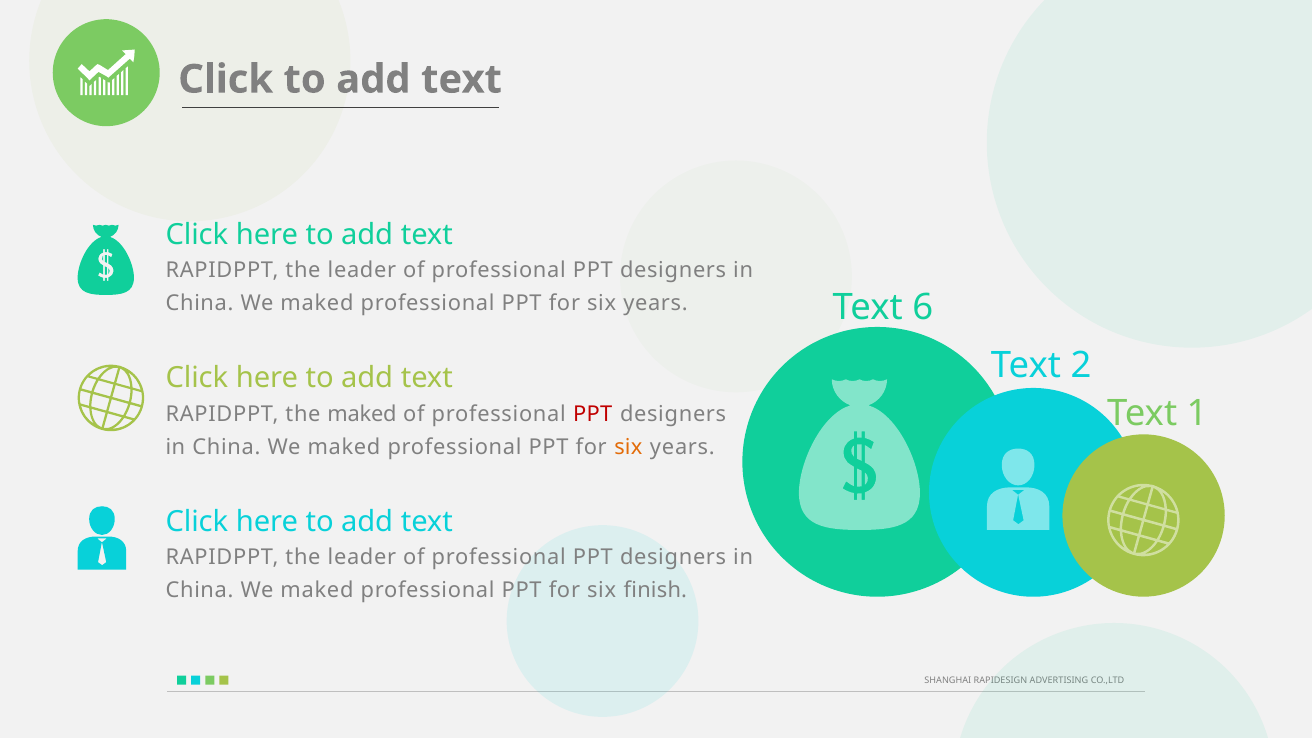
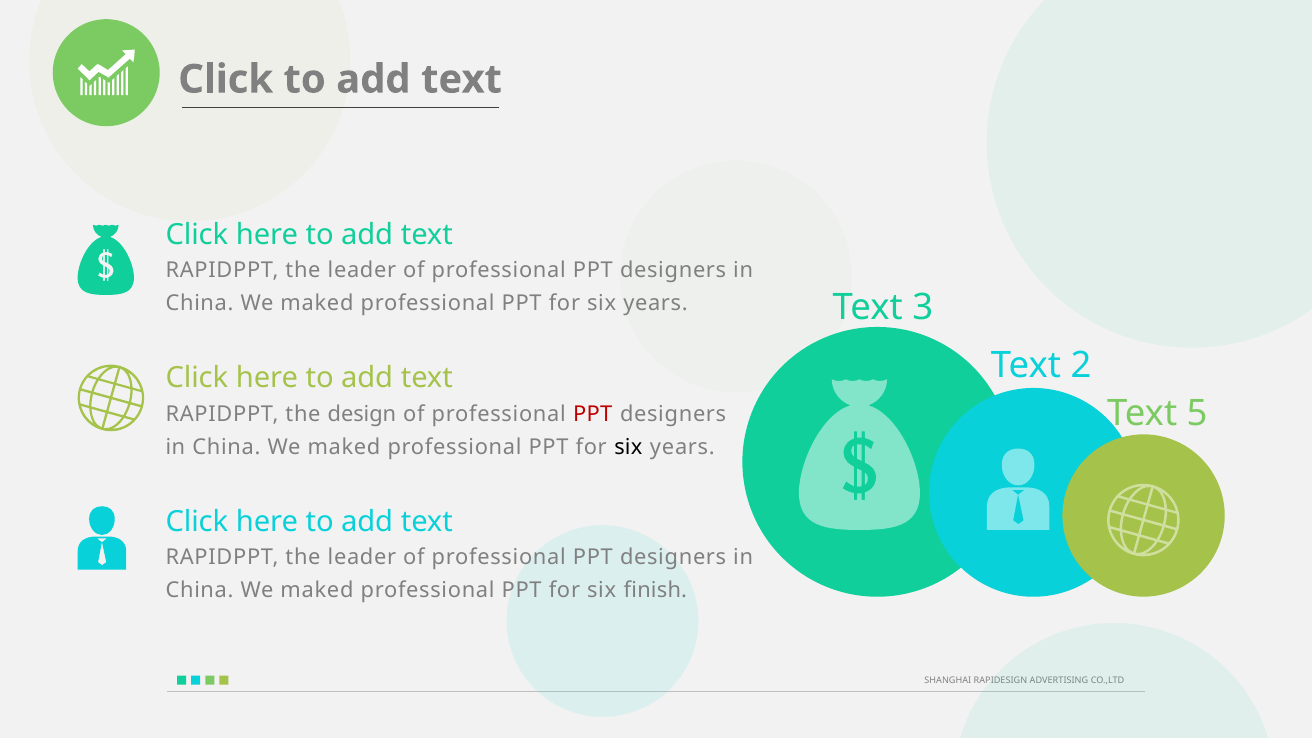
6: 6 -> 3 (923, 308)
1: 1 -> 5 (1197, 414)
the maked: maked -> design (362, 414)
six colour: orange -> black (628, 447)
